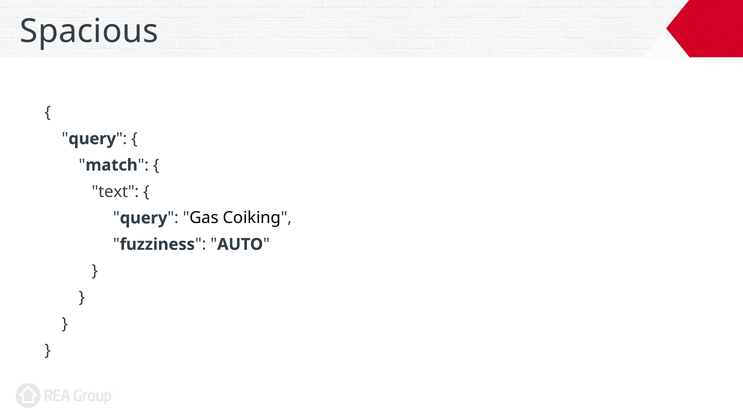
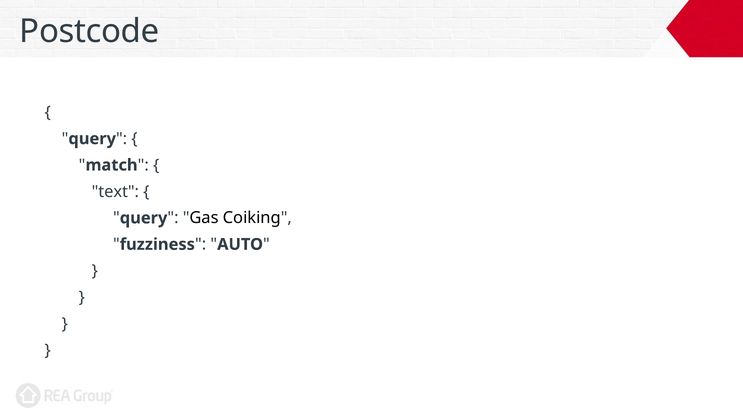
Spacious: Spacious -> Postcode (89, 32)
